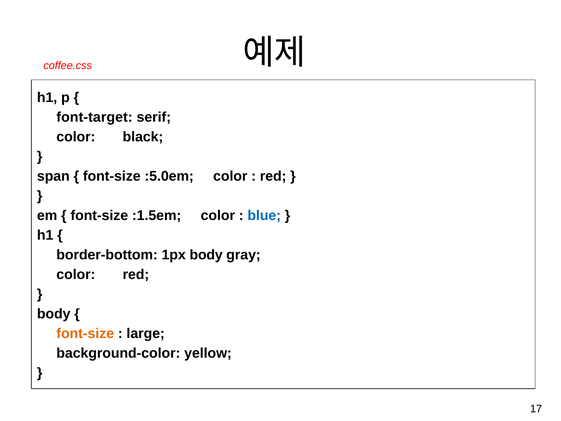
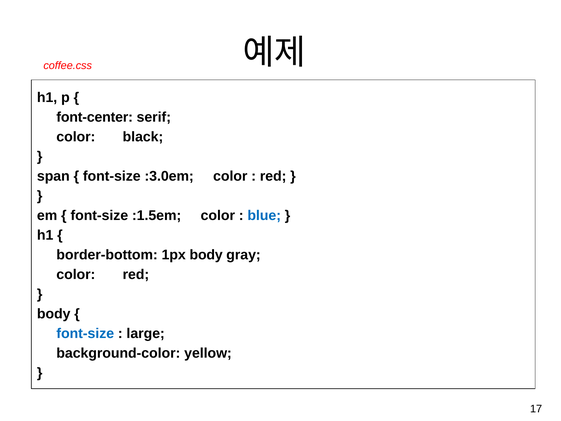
font-target: font-target -> font-center (95, 117)
:5.0em: :5.0em -> :3.0em (169, 176)
font-size colour: orange -> blue (85, 333)
